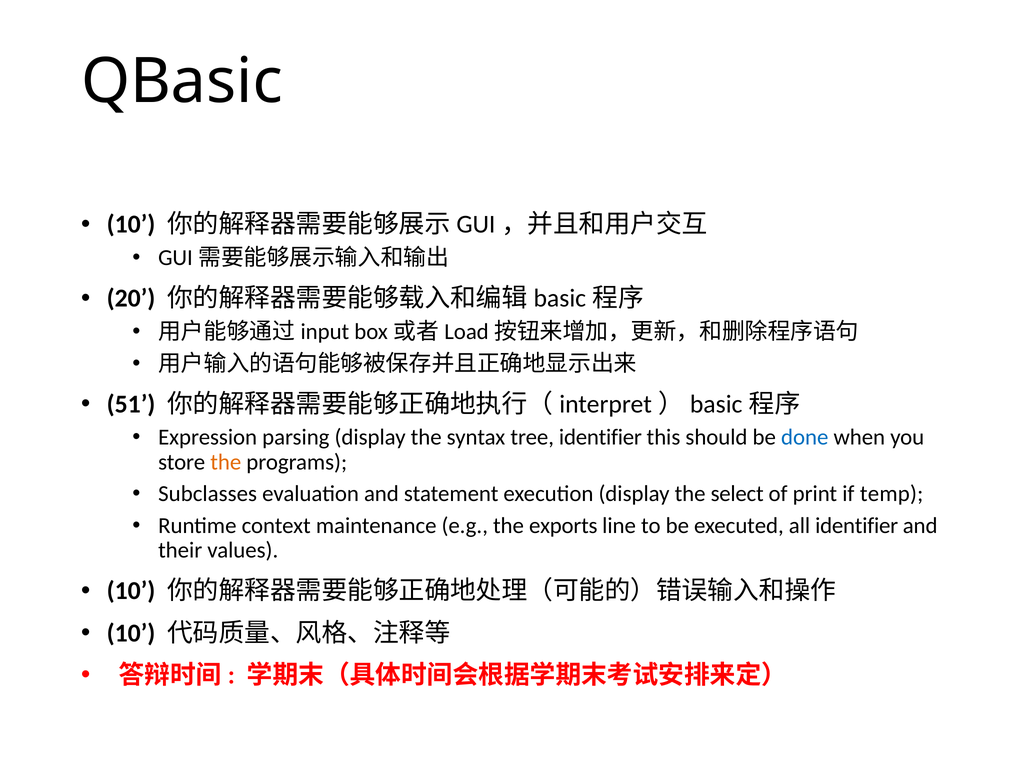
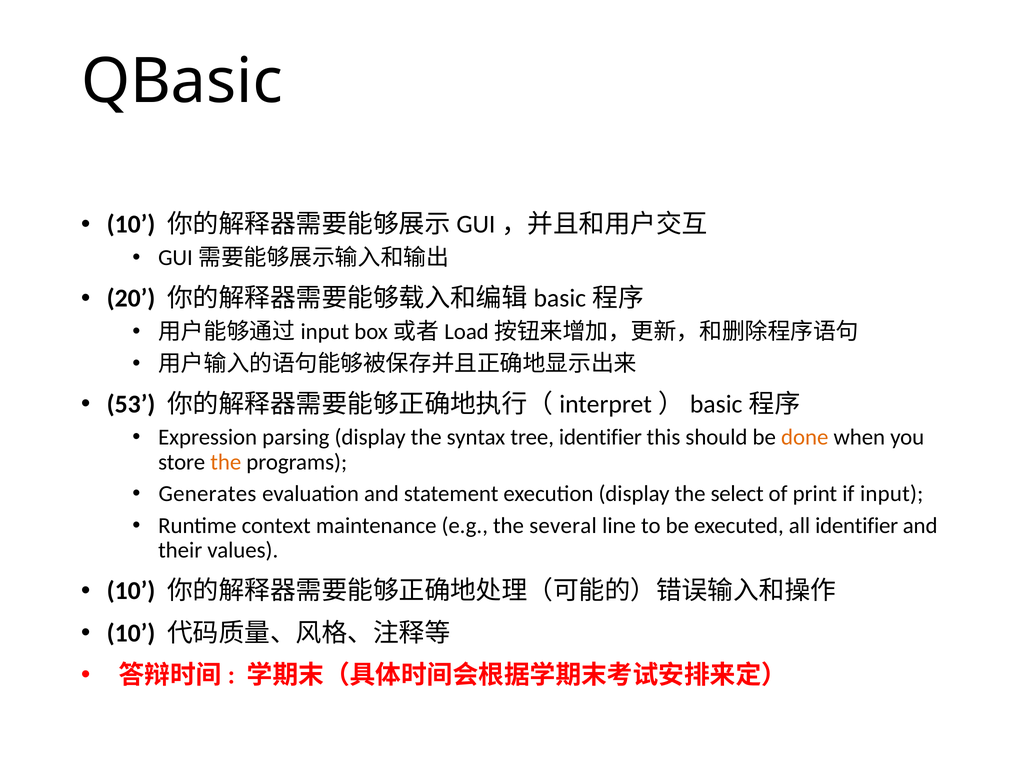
51: 51 -> 53 (131, 404)
done colour: blue -> orange (805, 437)
Subclasses: Subclasses -> Generates (207, 494)
temp: temp -> input (892, 494)
exports: exports -> several (563, 526)
